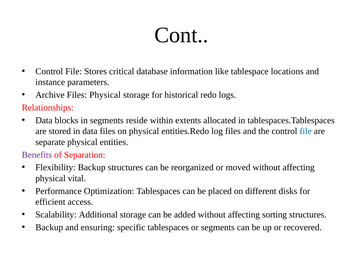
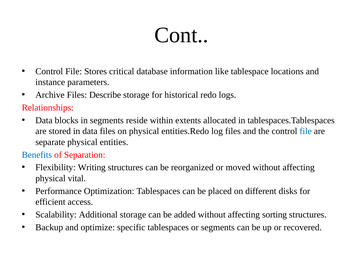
Files Physical: Physical -> Describe (105, 95)
Benefits colour: purple -> blue (37, 155)
Flexibility Backup: Backup -> Writing (92, 168)
ensuring: ensuring -> optimize (98, 228)
